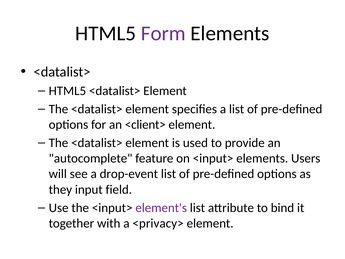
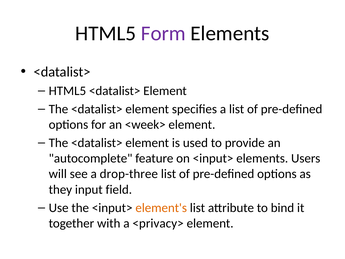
<client>: <client> -> <week> (145, 124)
drop-event: drop-event -> drop-three (129, 174)
element's colour: purple -> orange (161, 208)
